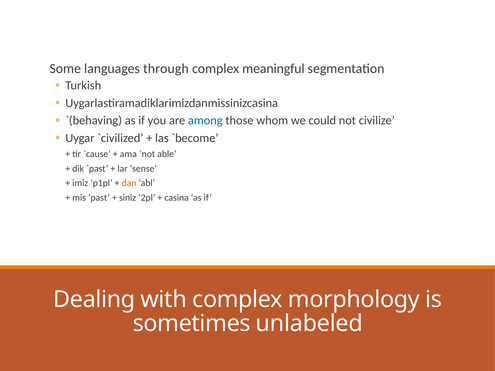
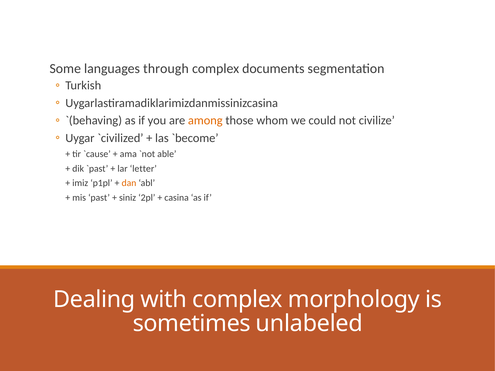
meaningful: meaningful -> documents (273, 69)
among colour: blue -> orange (205, 121)
sense: sense -> letter (143, 169)
